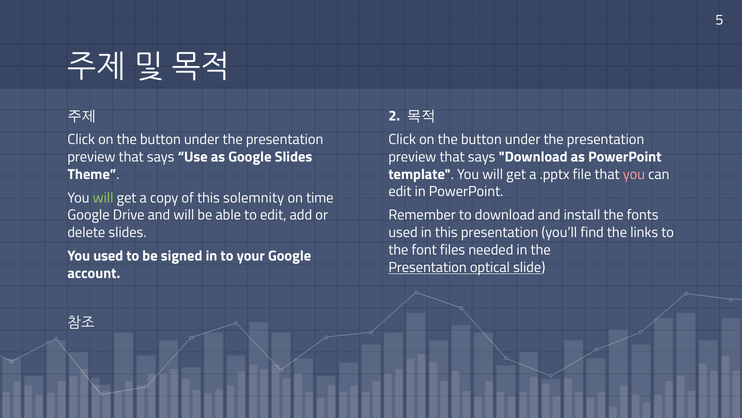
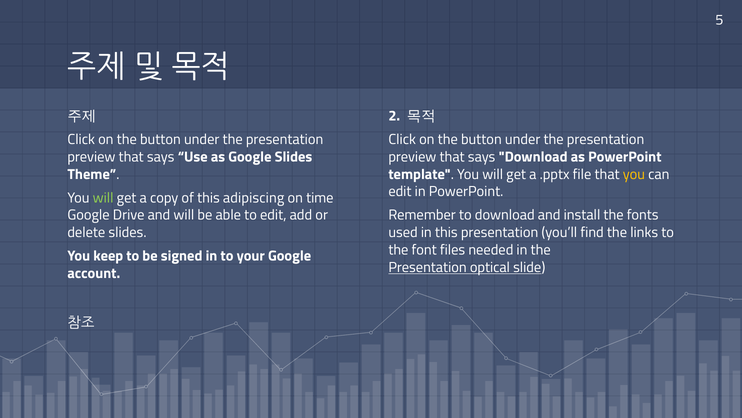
you colour: pink -> yellow (634, 174)
solemnity: solemnity -> adipiscing (254, 198)
You used: used -> keep (108, 256)
